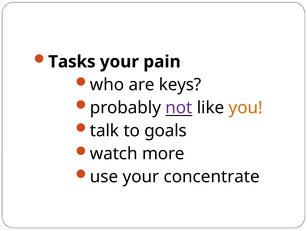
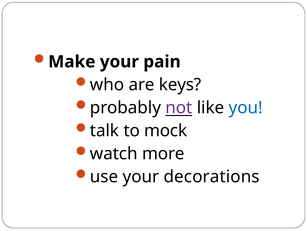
Tasks: Tasks -> Make (72, 62)
you colour: orange -> blue (246, 107)
goals: goals -> mock (166, 130)
concentrate: concentrate -> decorations (212, 176)
